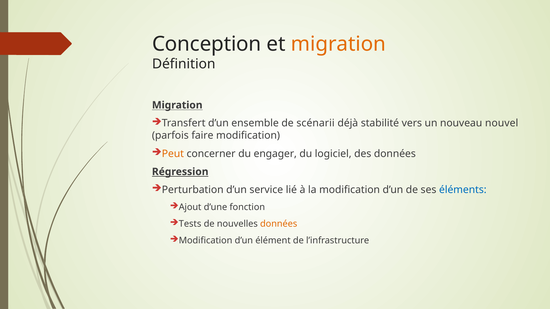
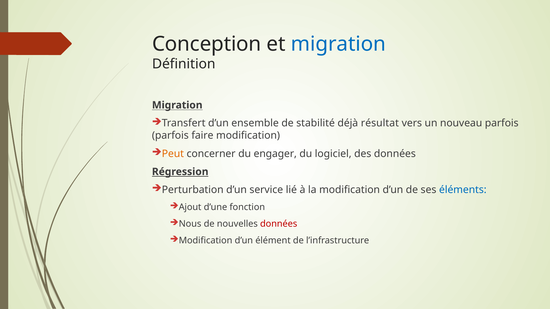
migration colour: orange -> blue (338, 44)
scénarii: scénarii -> stabilité (316, 123)
stabilité: stabilité -> résultat (380, 123)
nouveau nouvel: nouvel -> parfois (502, 123)
Tests: Tests -> Nous (190, 224)
données colour: orange -> red (279, 224)
